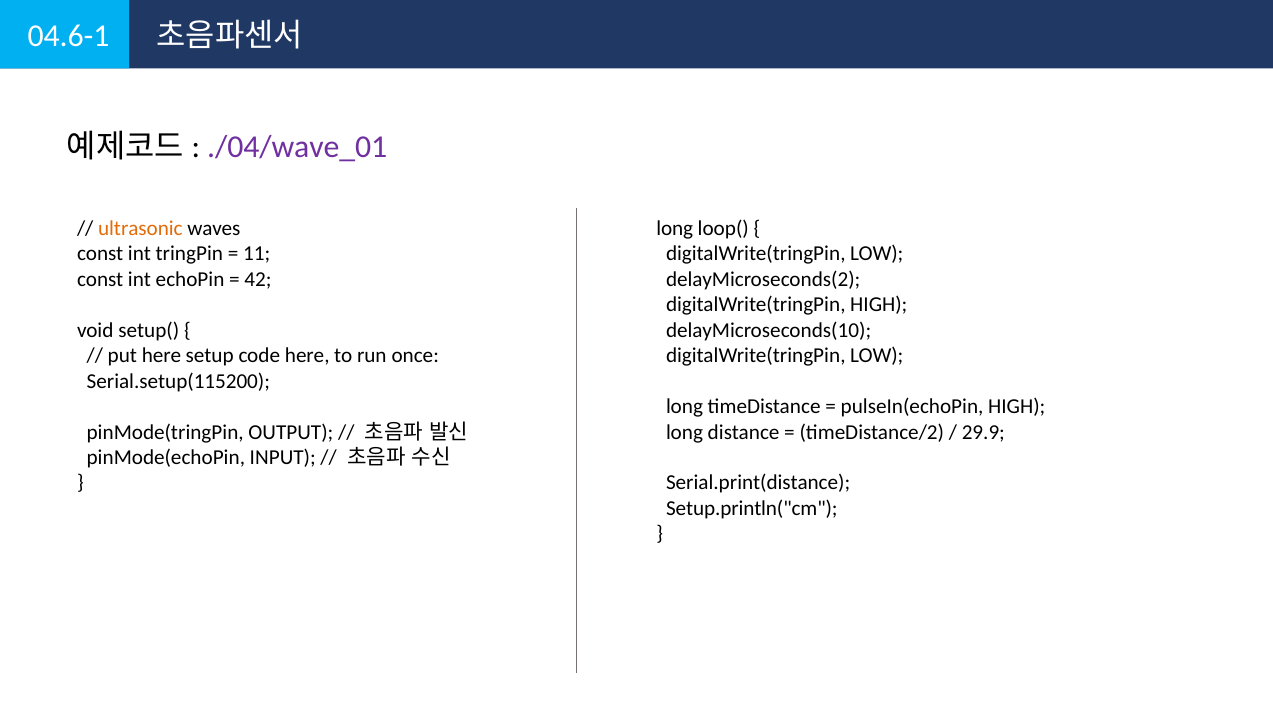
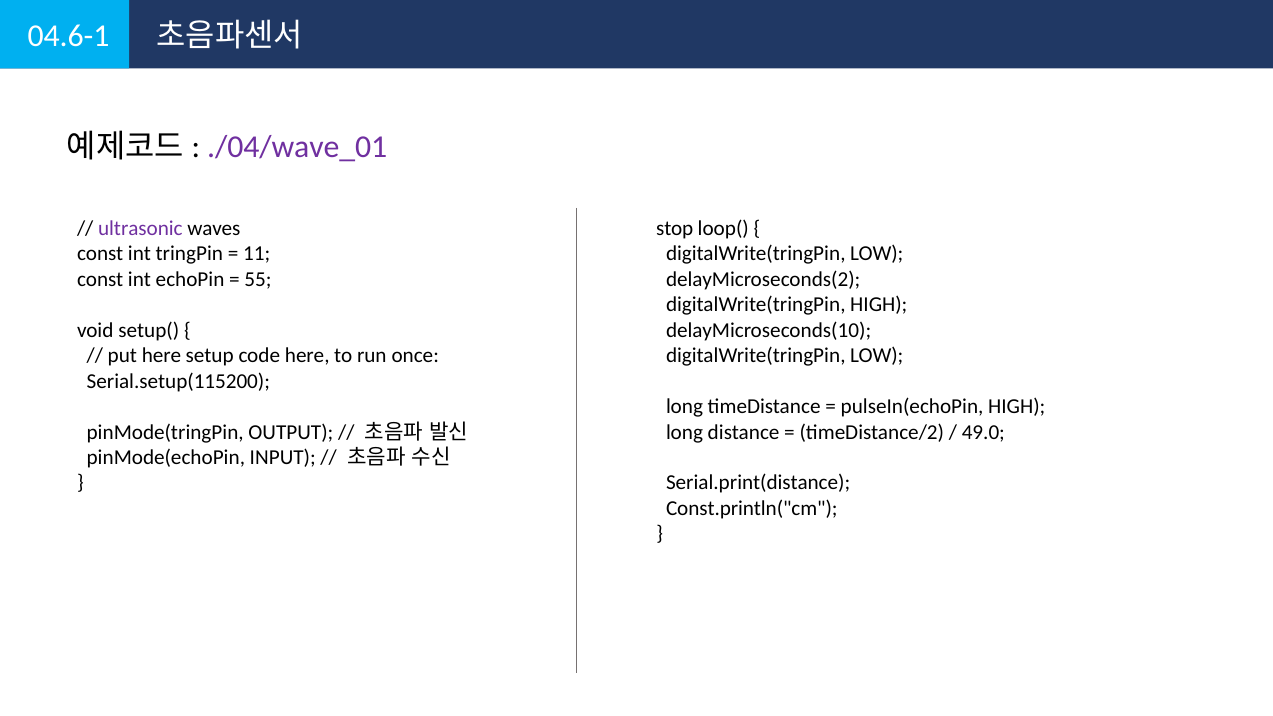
ultrasonic colour: orange -> purple (140, 228)
long: long -> stop (675, 228)
42: 42 -> 55 (258, 279)
29.9: 29.9 -> 49.0 (983, 432)
Setup.println("cm: Setup.println("cm -> Const.println("cm (752, 508)
